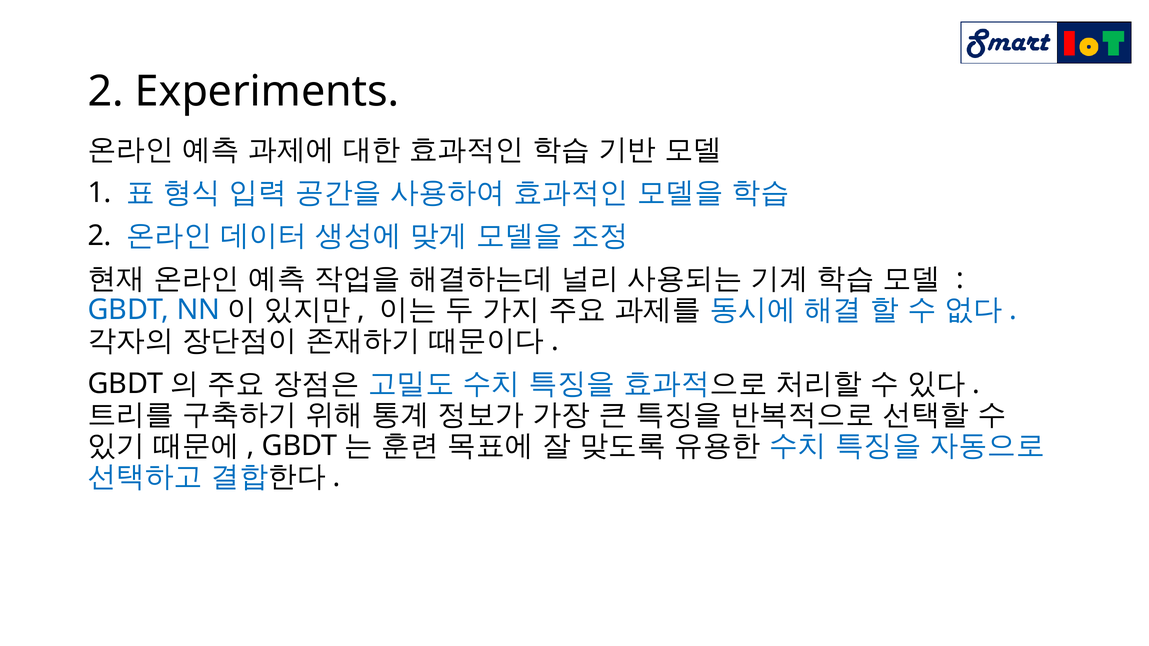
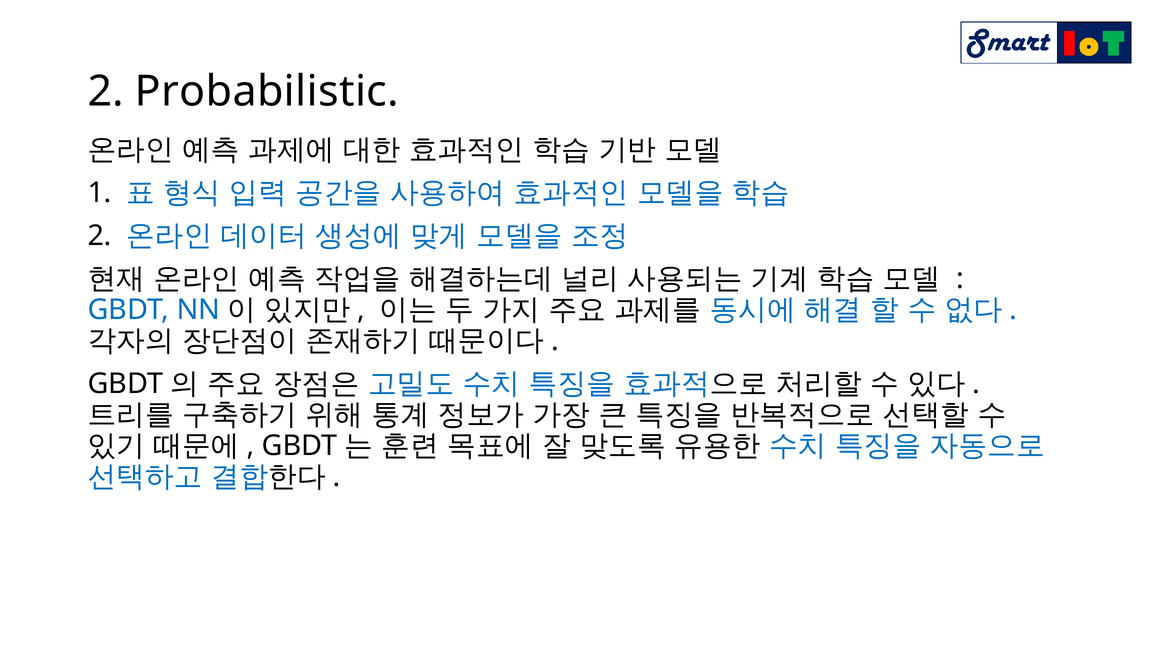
Experiments: Experiments -> Probabilistic (267, 91)
